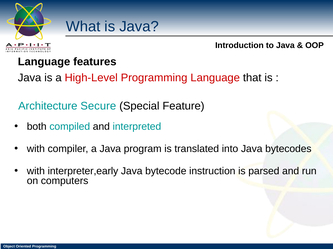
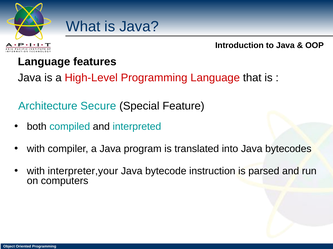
interpreter,early: interpreter,early -> interpreter,your (83, 171)
